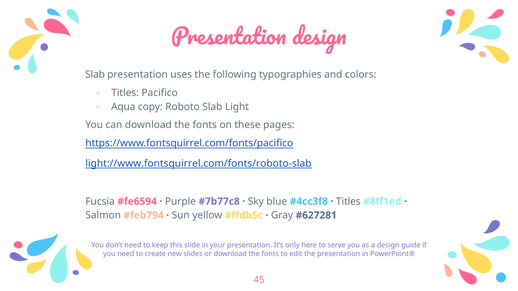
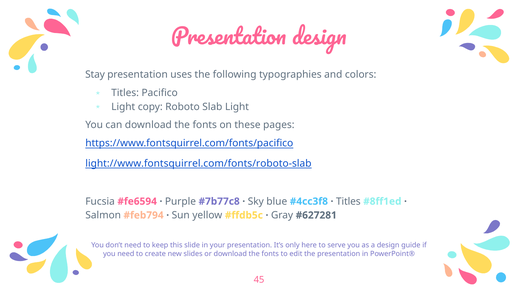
Slab: Slab -> Stay (95, 75)
Aqua: Aqua -> Light (123, 107)
